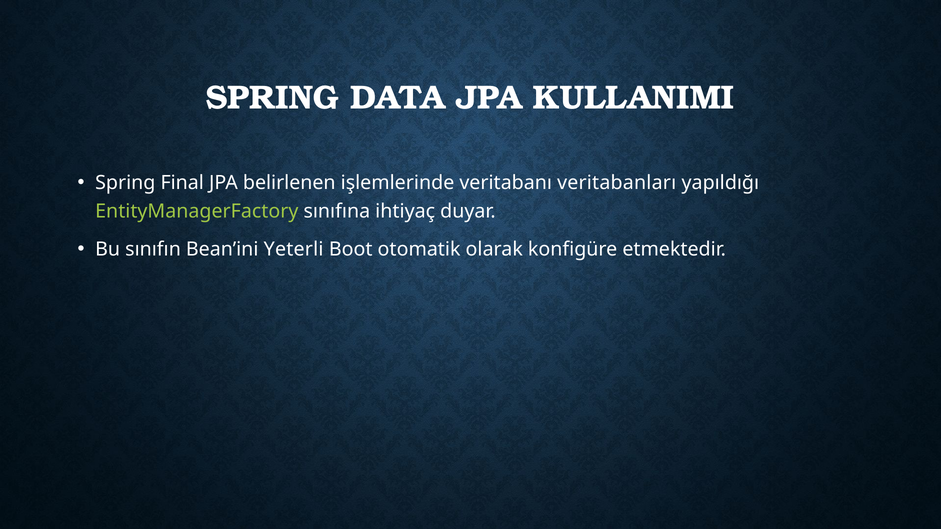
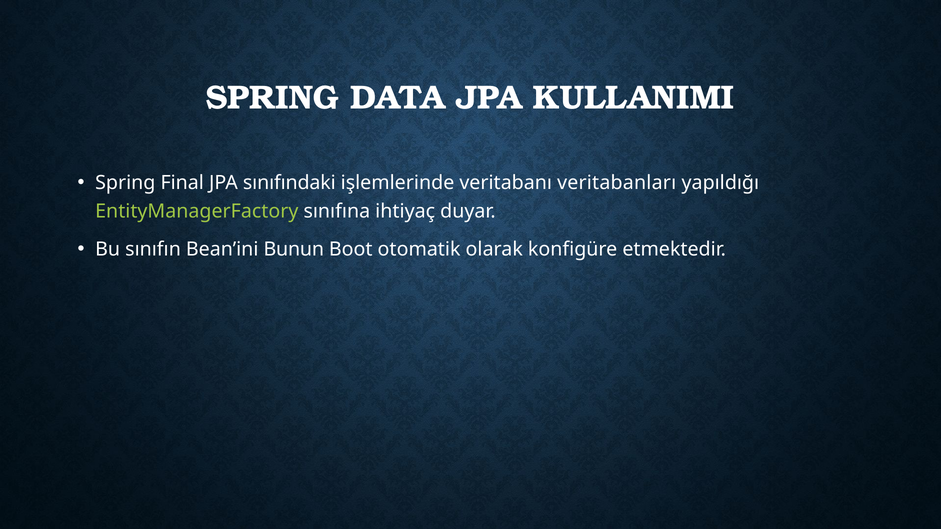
belirlenen: belirlenen -> sınıfındaki (289, 183)
Yeterli: Yeterli -> Bunun (294, 249)
